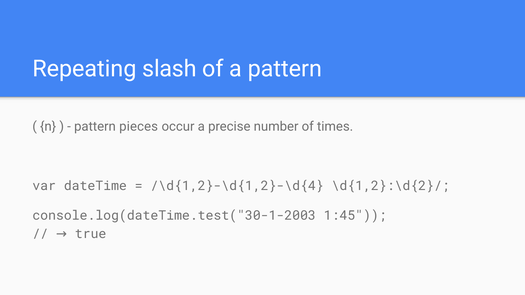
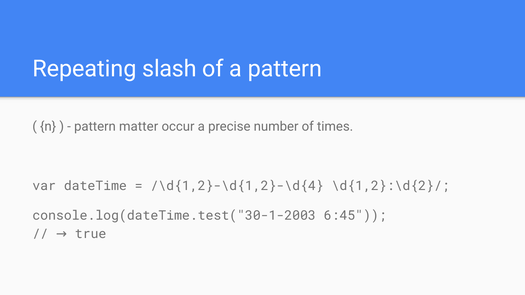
pieces: pieces -> matter (139, 127)
1:45: 1:45 -> 6:45 (355, 216)
